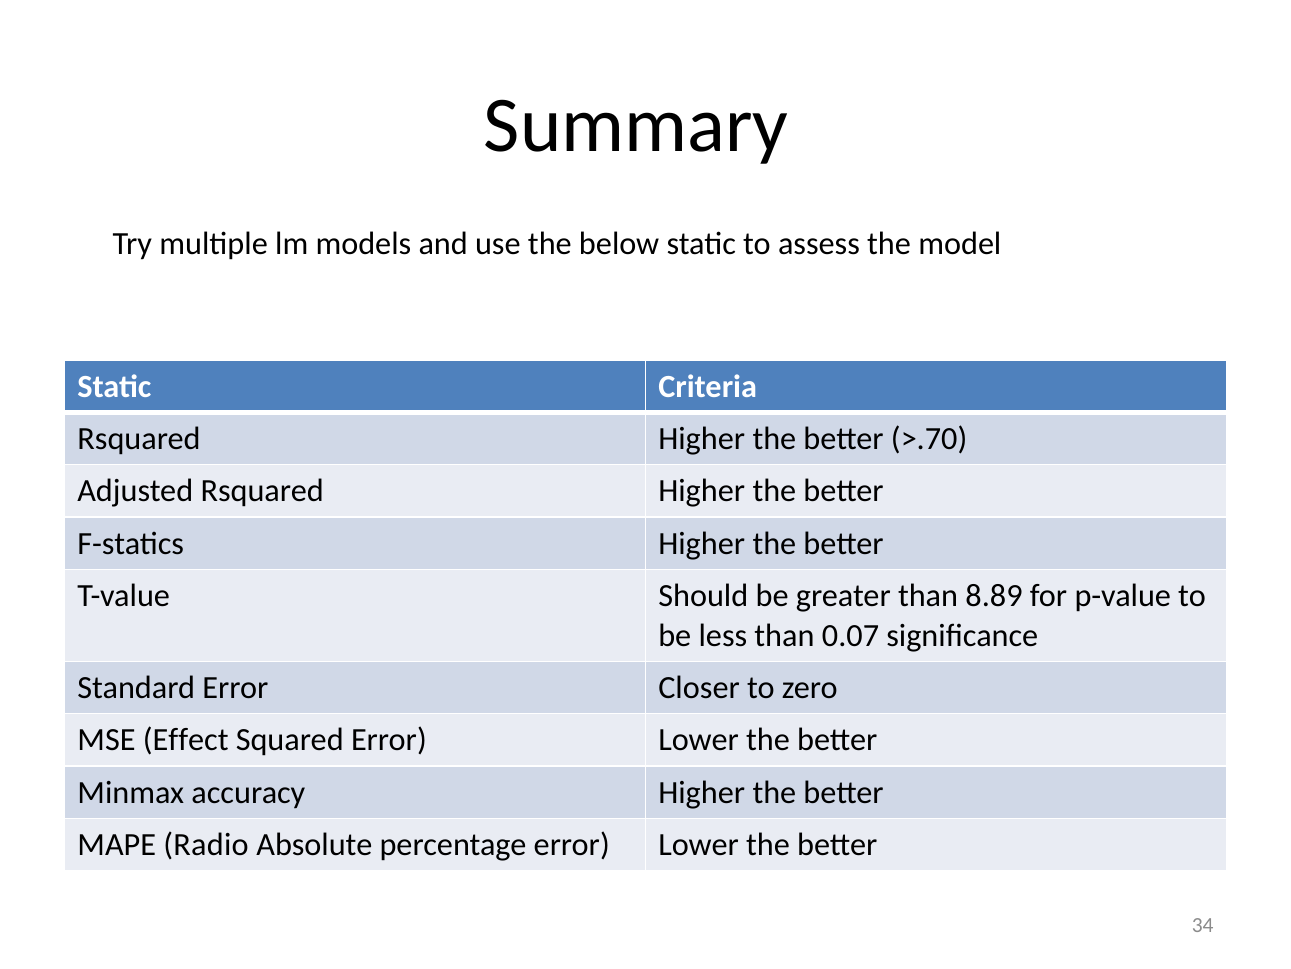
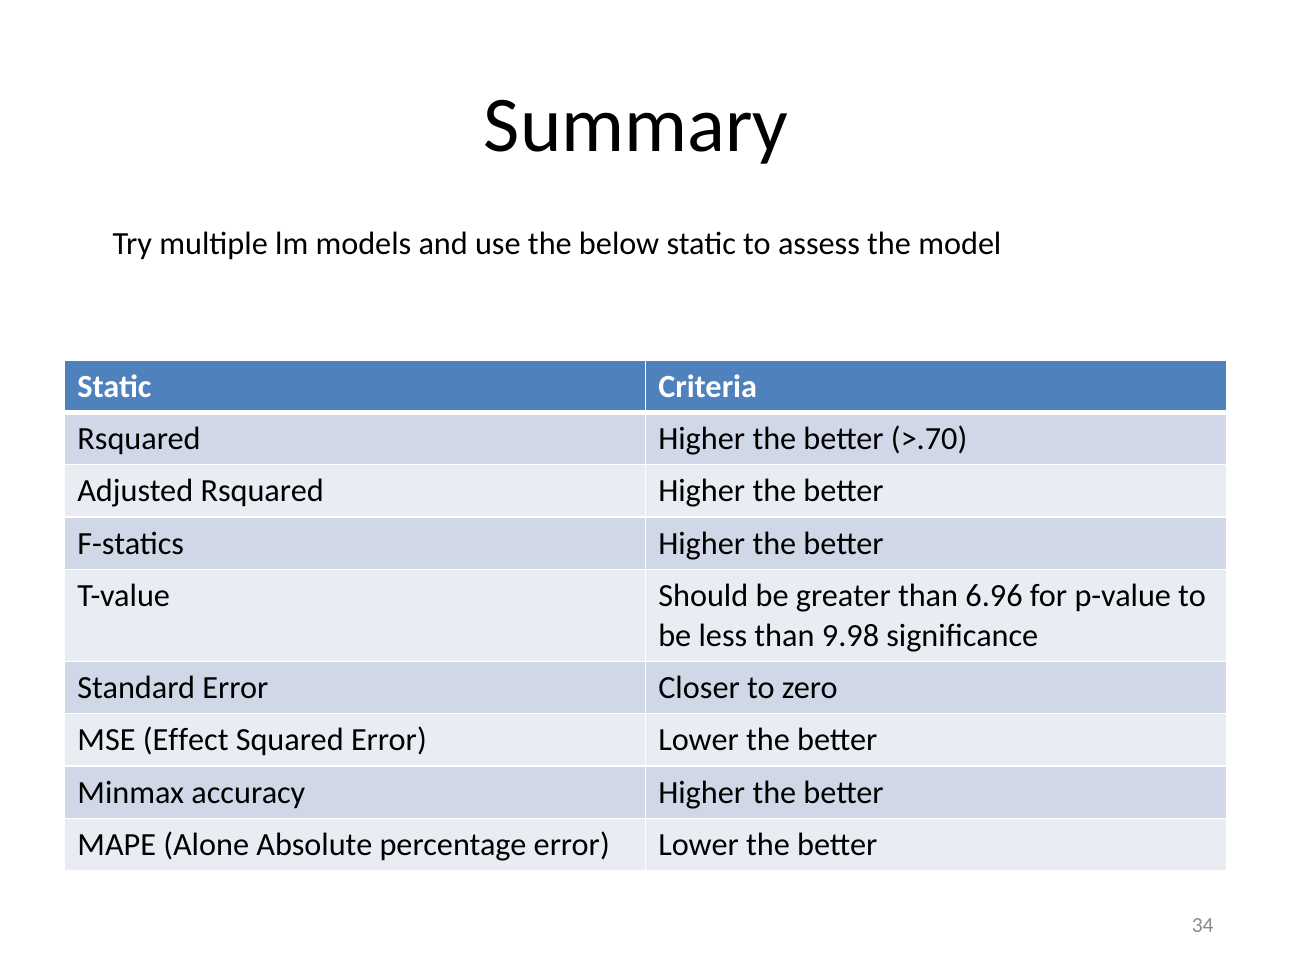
8.89: 8.89 -> 6.96 (994, 596)
0.07: 0.07 -> 9.98 (851, 635)
Radio: Radio -> Alone (206, 844)
